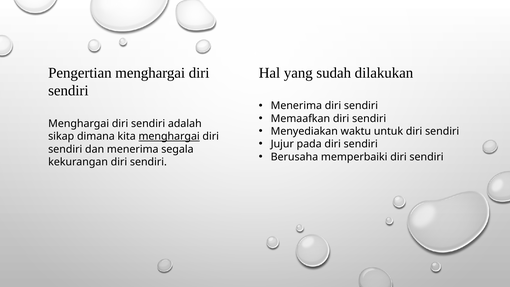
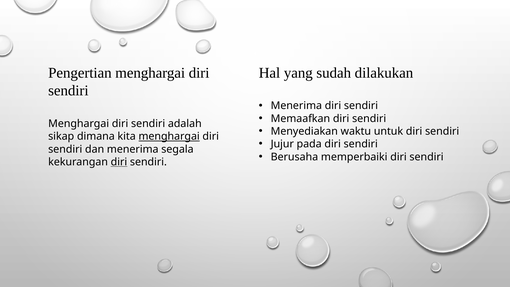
diri underline: none -> present (119, 162)
